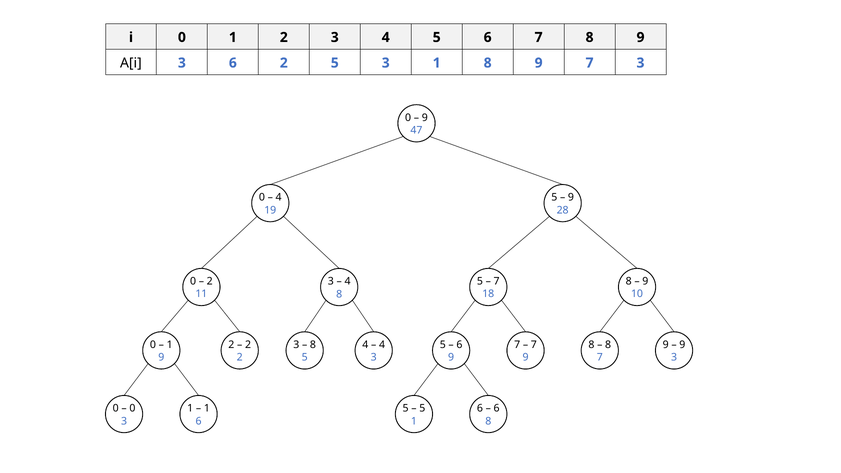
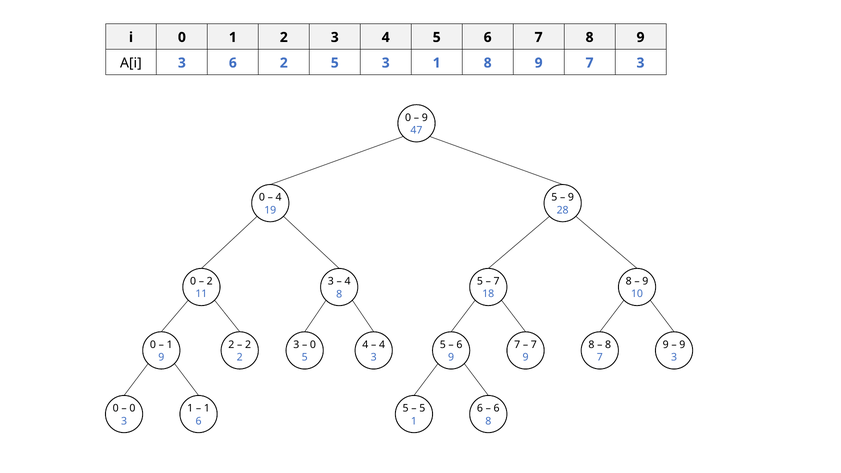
8: 8 -> 0 (313, 345)
